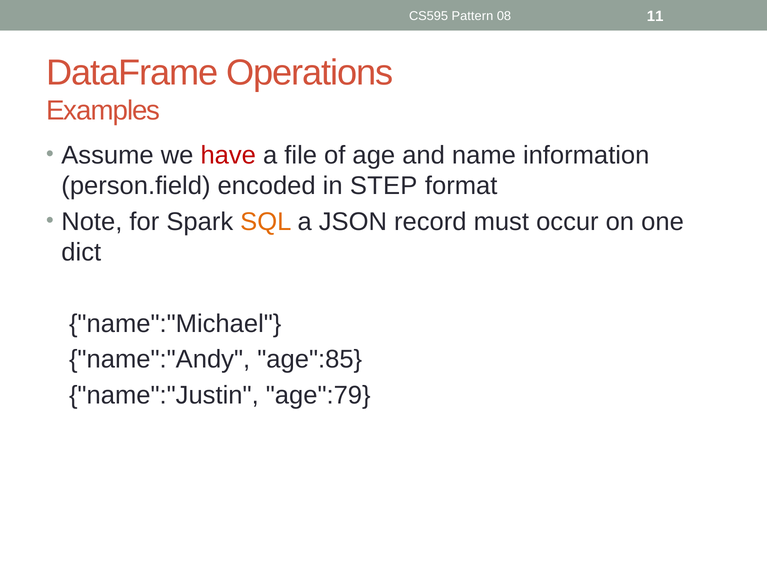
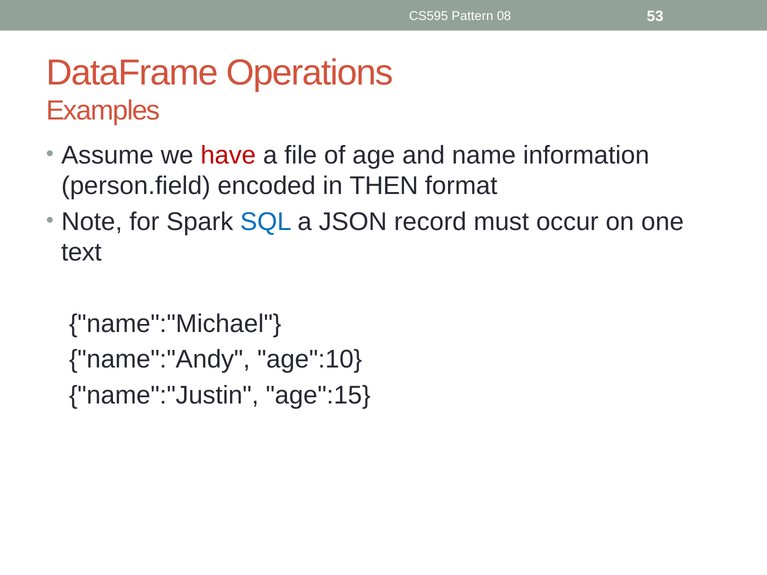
11: 11 -> 53 (655, 16)
STEP: STEP -> THEN (384, 186)
SQL colour: orange -> blue (266, 222)
dict: dict -> text (81, 252)
age":85: age":85 -> age":10 (310, 360)
age":79: age":79 -> age":15 (318, 395)
